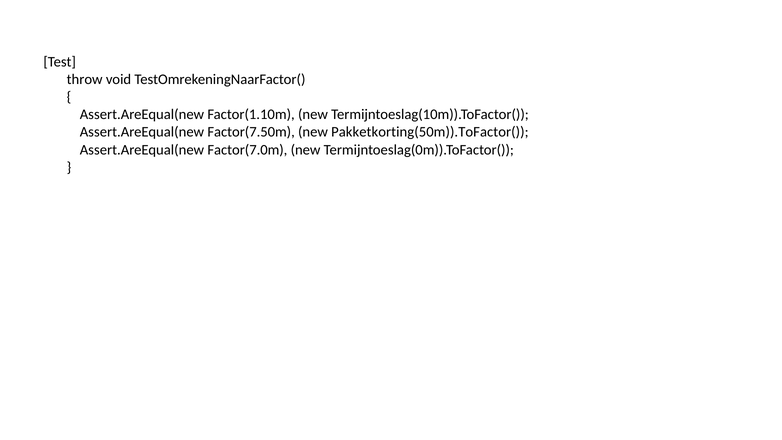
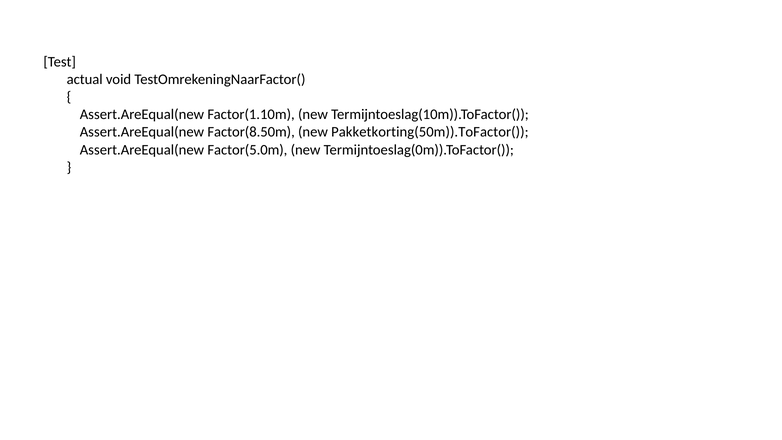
throw: throw -> actual (85, 79)
Factor(7.50m: Factor(7.50m -> Factor(8.50m (251, 132)
Factor(7.0m: Factor(7.0m -> Factor(5.0m (247, 150)
